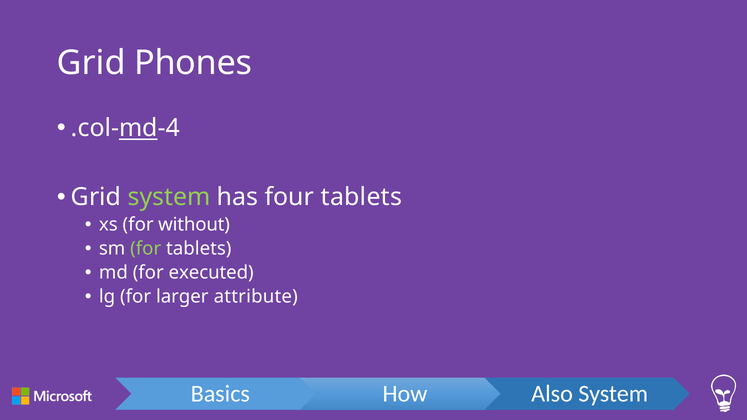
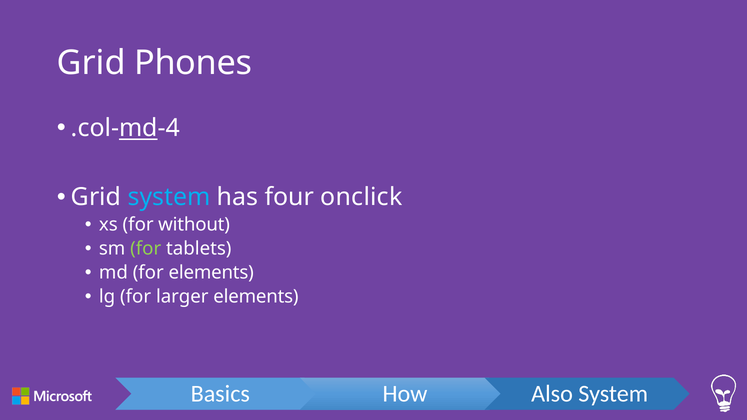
system colour: light green -> light blue (169, 197)
four tablets: tablets -> onclick (361, 197)
for executed: executed -> elements (211, 273)
larger attribute: attribute -> elements (256, 297)
